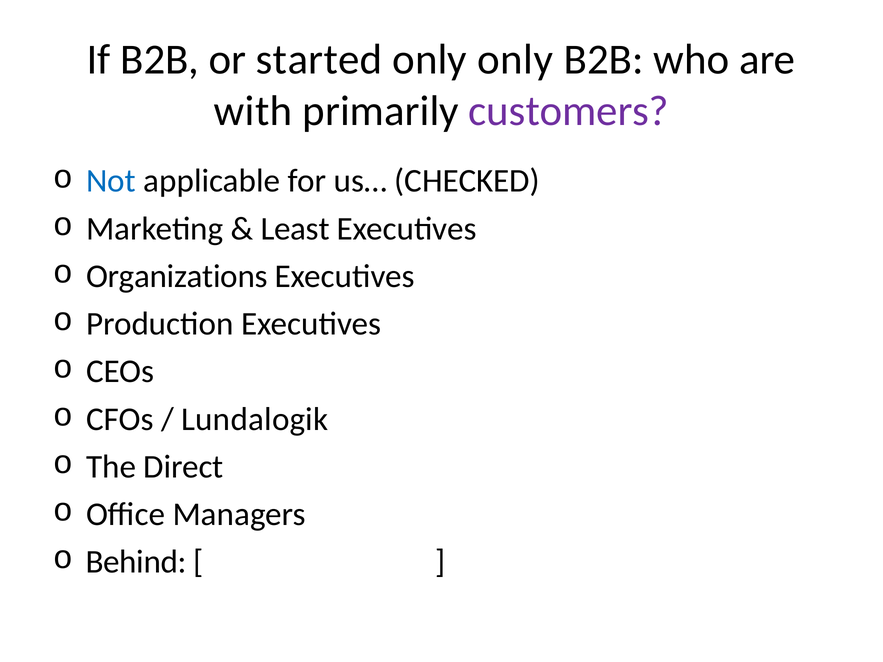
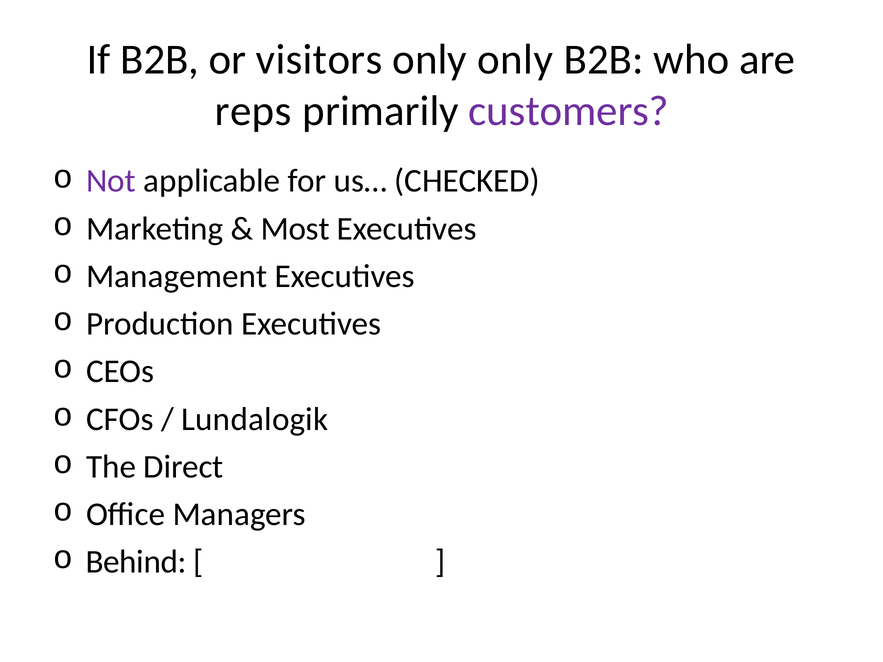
started: started -> visitors (319, 60)
with: with -> reps (253, 111)
Not colour: blue -> purple (111, 181)
Least: Least -> Most (295, 229)
Organizations: Organizations -> Management (177, 276)
